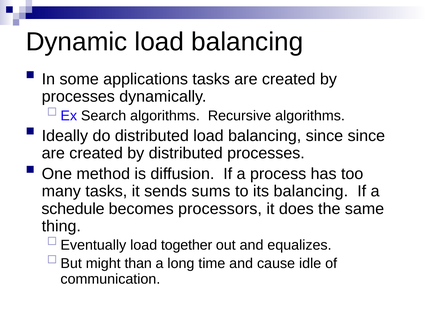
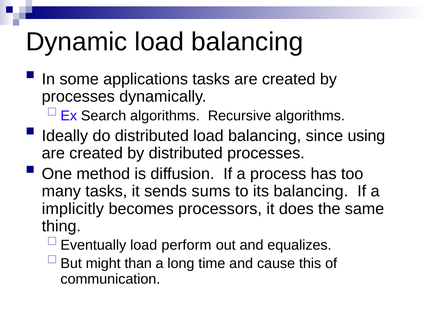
since since: since -> using (366, 136)
schedule: schedule -> implicitly (73, 209)
together: together -> perform (186, 245)
idle: idle -> this (310, 264)
